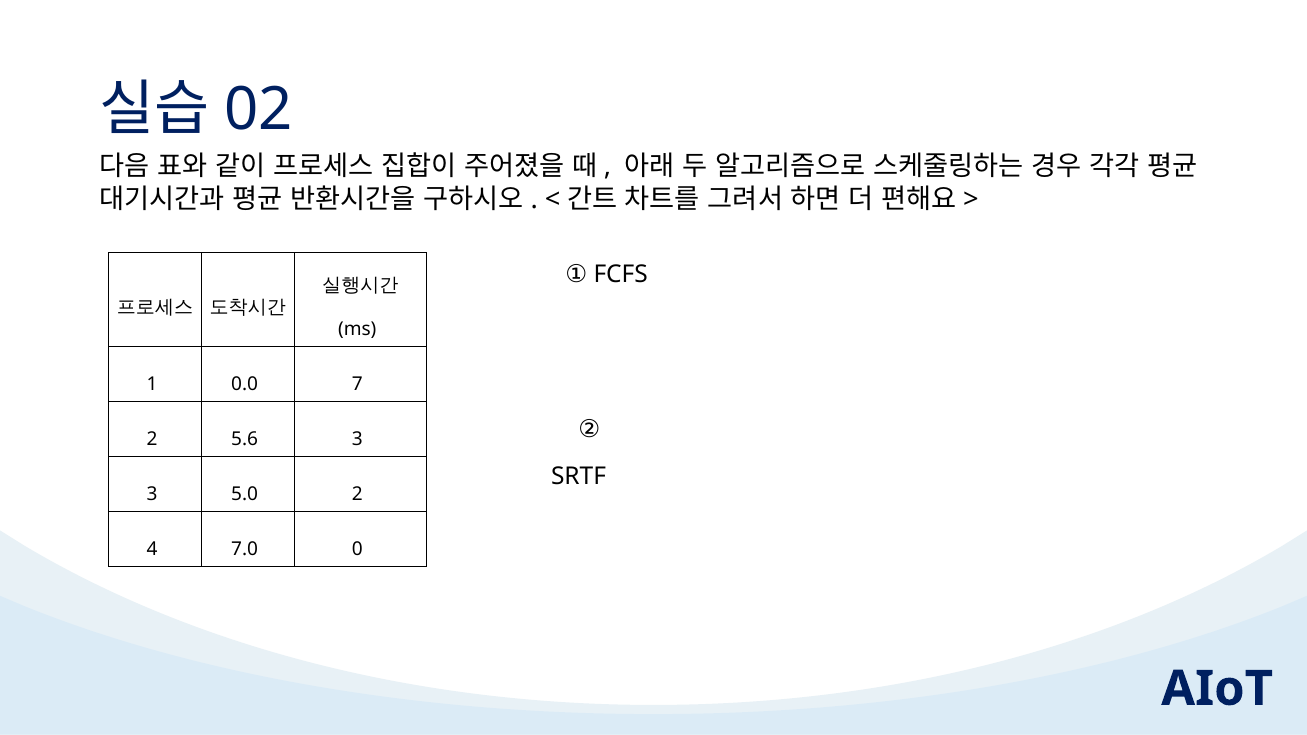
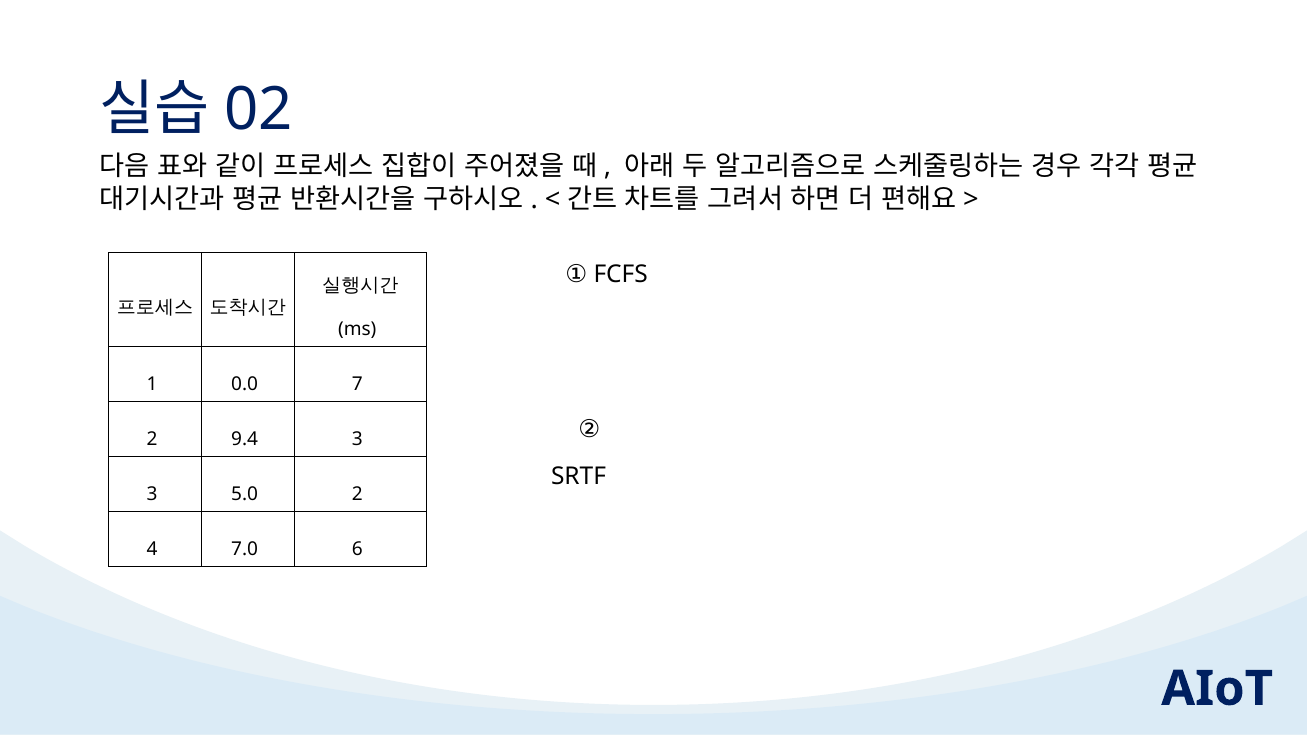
5.6: 5.6 -> 9.4 (245, 439)
0: 0 -> 6 (357, 549)
